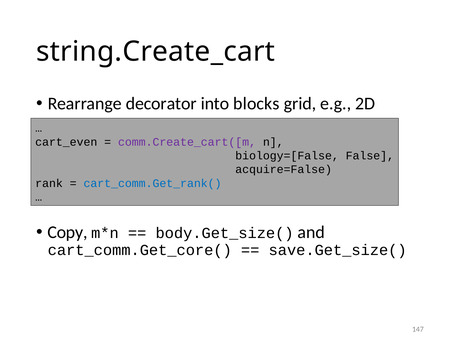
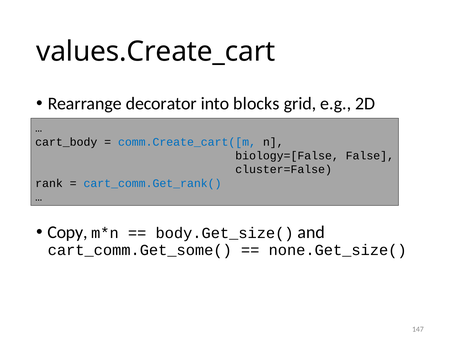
string.Create_cart: string.Create_cart -> values.Create_cart (156, 52)
cart_even: cart_even -> cart_body (66, 142)
comm.Create_cart([m colour: purple -> blue (187, 142)
acquire=False: acquire=False -> cluster=False (284, 170)
cart_comm.Get_core(: cart_comm.Get_core( -> cart_comm.Get_some( (140, 250)
save.Get_size(: save.Get_size( -> none.Get_size( (338, 250)
